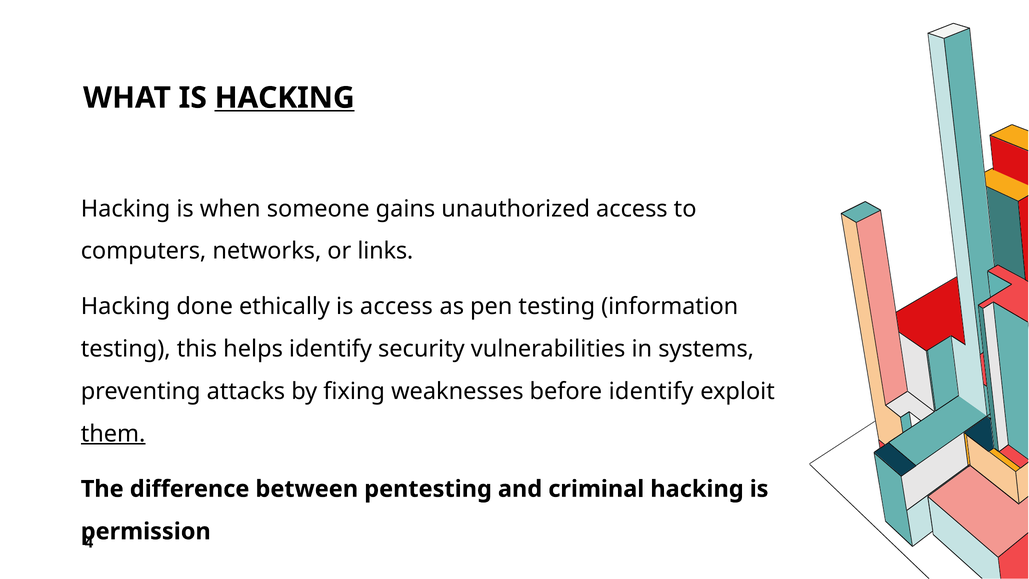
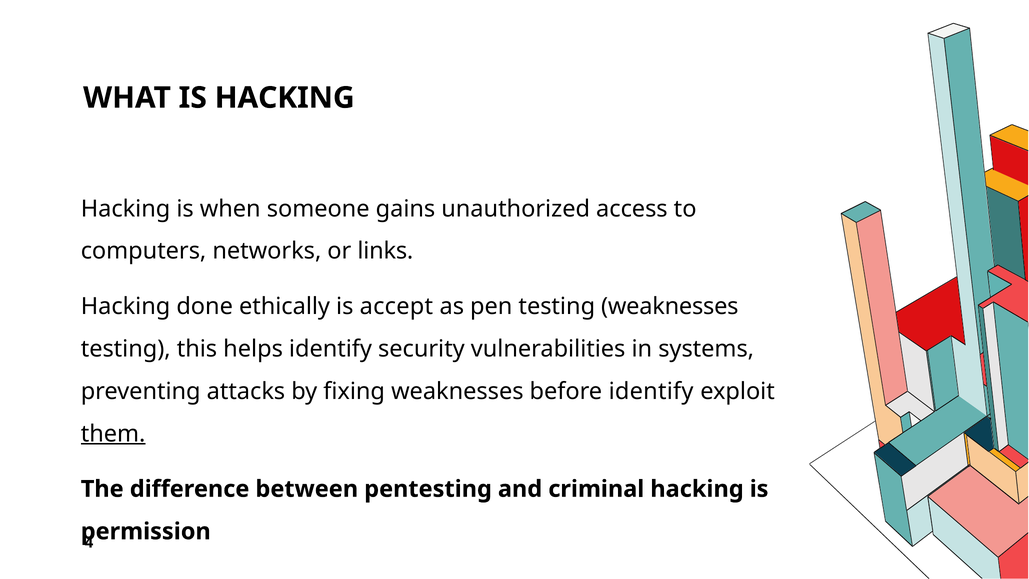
HACKING underline: present -> none (285, 98)
is access: access -> accept (396, 306)
testing information: information -> weaknesses (670, 306)
